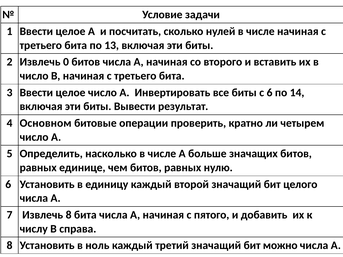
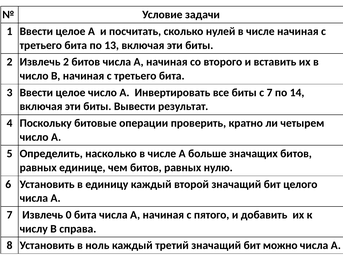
Извлечь 0: 0 -> 2 (66, 62)
с 6: 6 -> 7 (270, 93)
Основном: Основном -> Поскольку (46, 123)
Извлечь 8: 8 -> 0 (69, 215)
